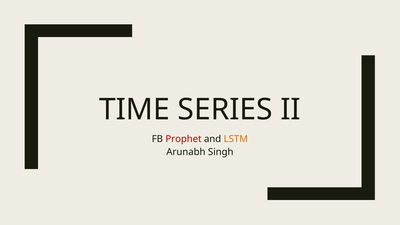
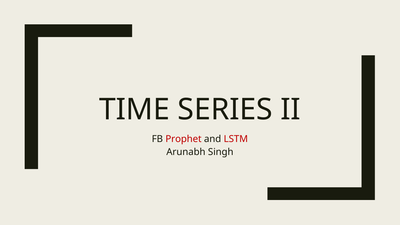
LSTM colour: orange -> red (236, 139)
